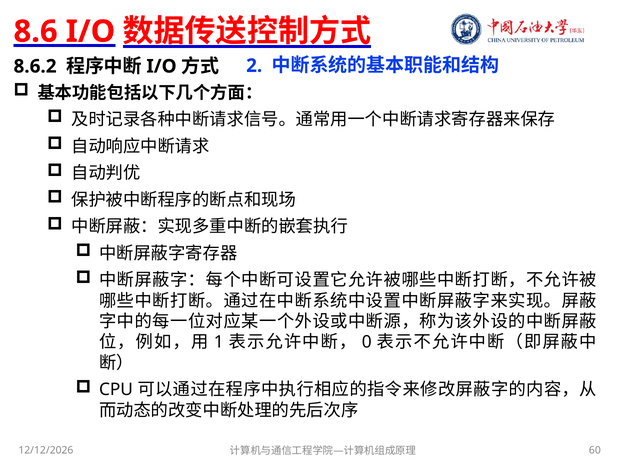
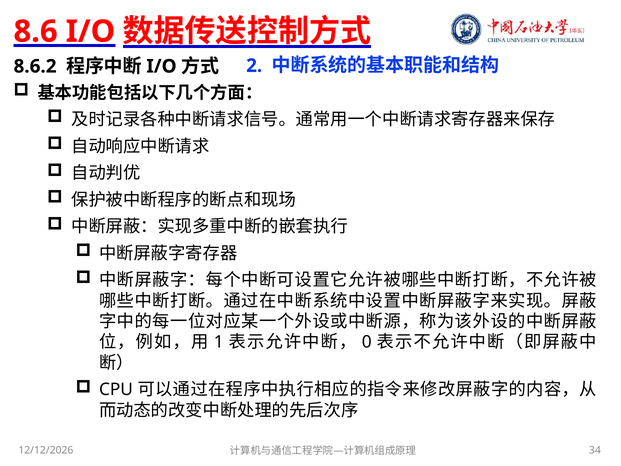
60: 60 -> 34 (595, 450)
